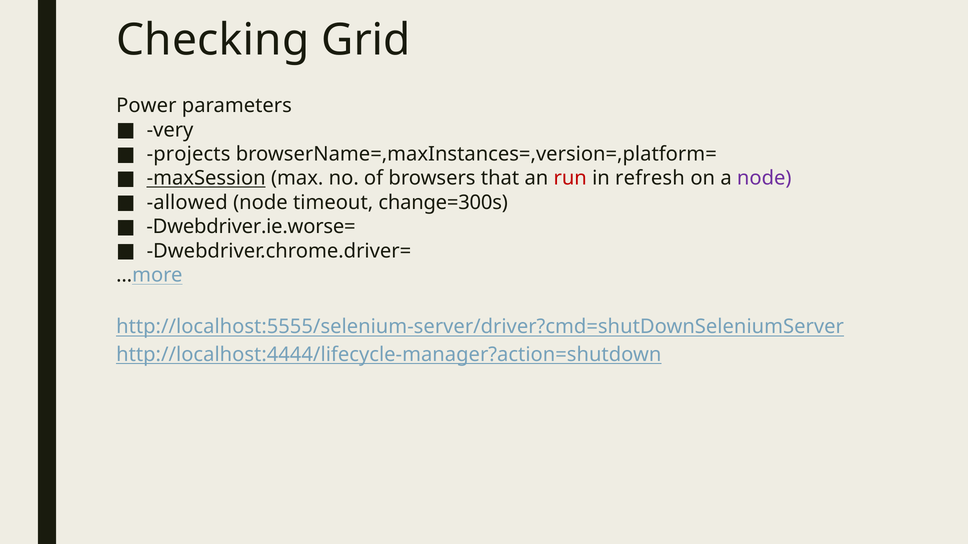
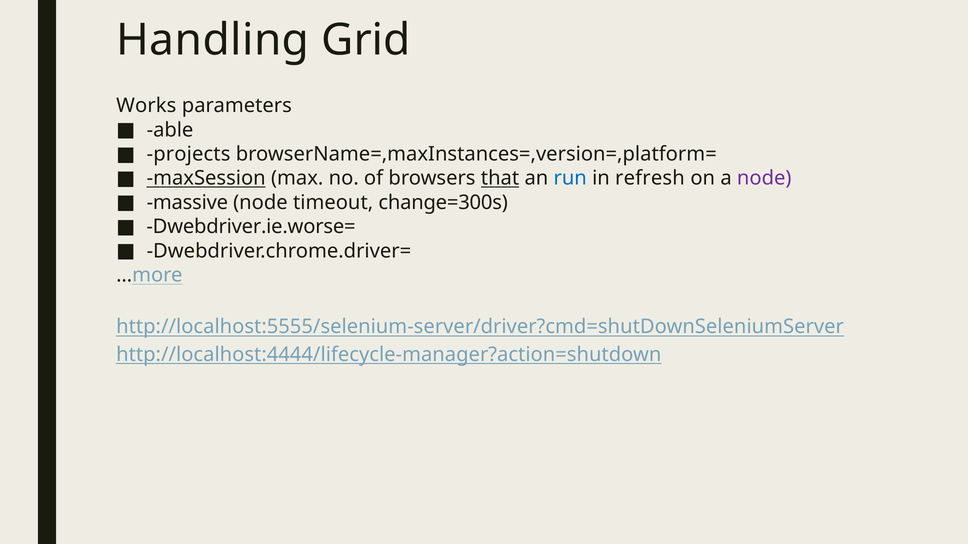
Checking: Checking -> Handling (213, 40)
Power: Power -> Works (146, 106)
very: very -> able (170, 130)
that underline: none -> present (500, 178)
run colour: red -> blue (570, 178)
allowed: allowed -> massive (187, 203)
